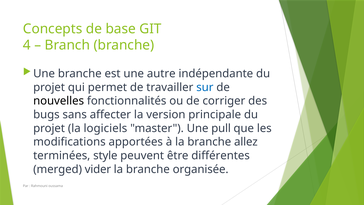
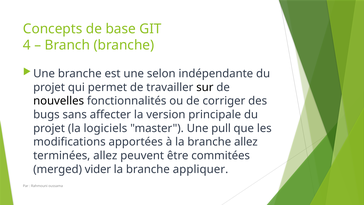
autre: autre -> selon (161, 73)
sur colour: blue -> black (205, 87)
terminées style: style -> allez (105, 155)
différentes: différentes -> commitées (221, 155)
organisée: organisée -> appliquer (201, 169)
